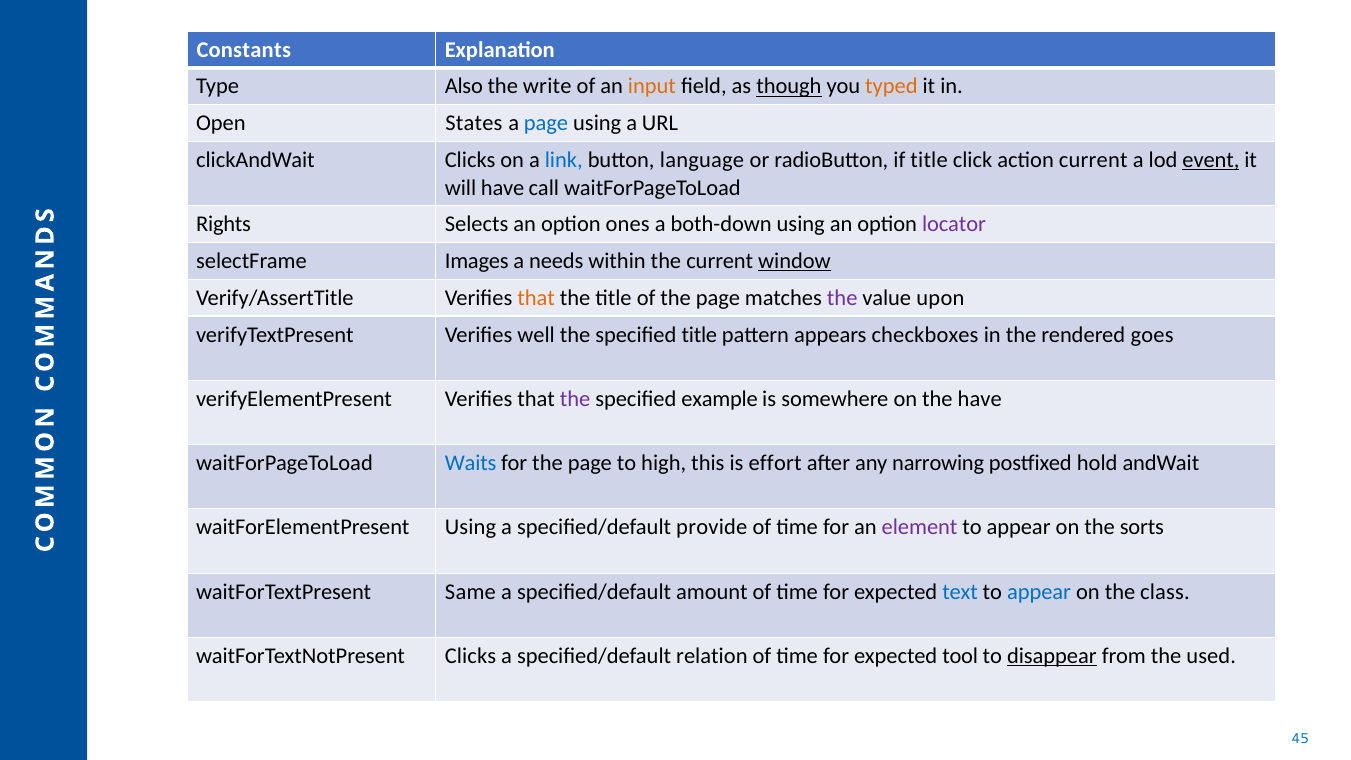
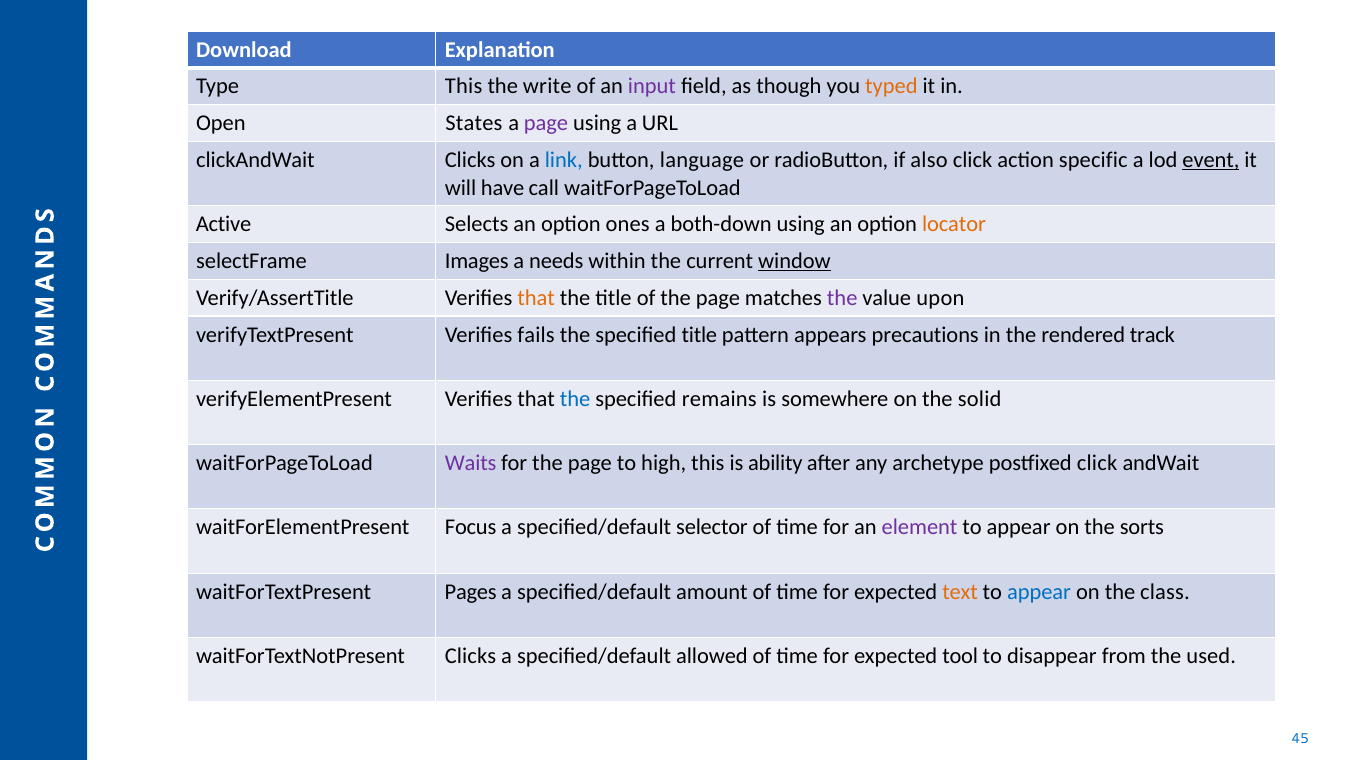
Constants: Constants -> Download (244, 50)
Type Also: Also -> This (464, 87)
input colour: orange -> purple (652, 87)
though underline: present -> none (789, 87)
page colour: blue -> purple (546, 123)
if title: title -> also (929, 160)
action current: current -> specific (1093, 160)
Rights: Rights -> Active (224, 224)
locator colour: purple -> orange (954, 224)
well: well -> fails (536, 335)
checkboxes: checkboxes -> precautions (925, 335)
goes: goes -> track (1152, 335)
the colour: purple -> blue (575, 399)
example: example -> remains (719, 399)
the have: have -> solid (980, 399)
Waits colour: blue -> purple (471, 463)
effort: effort -> ability (775, 463)
narrowing: narrowing -> archetype (938, 463)
postfixed hold: hold -> click (1097, 463)
waitForElementPresent Using: Using -> Focus (471, 527)
provide: provide -> selector (712, 527)
Same: Same -> Pages (471, 592)
text colour: blue -> orange (960, 592)
relation: relation -> allowed (712, 656)
disappear underline: present -> none (1052, 656)
